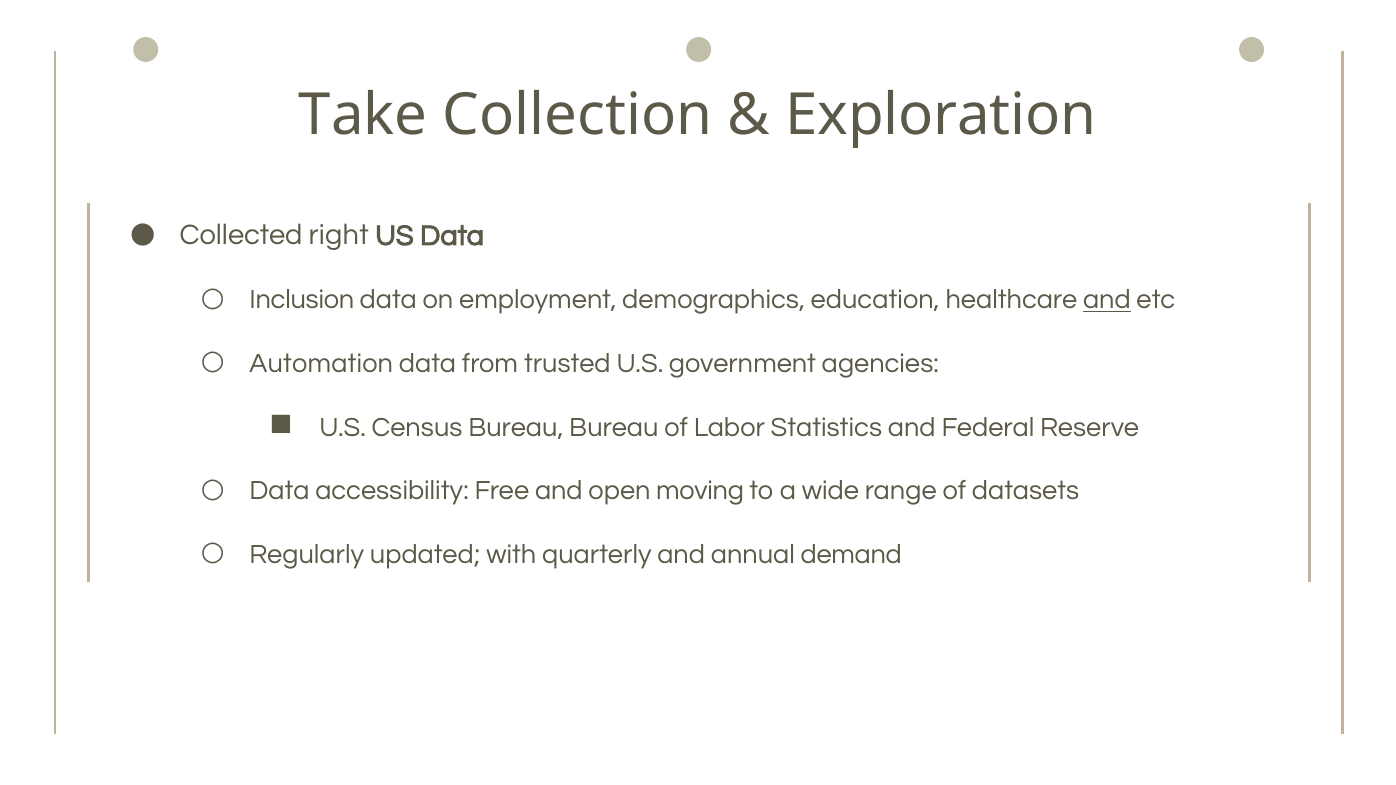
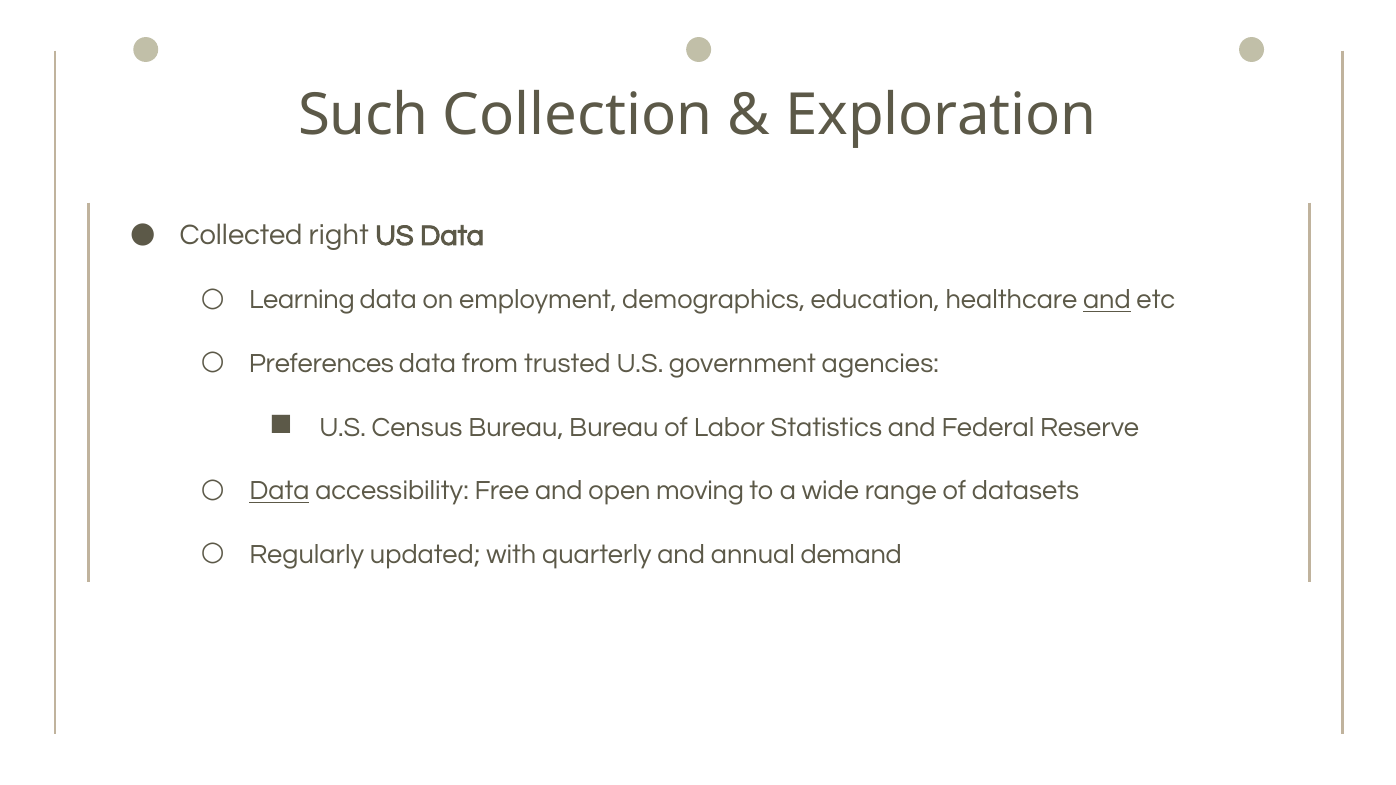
Take: Take -> Such (364, 116)
Inclusion: Inclusion -> Learning (302, 300)
Automation: Automation -> Preferences (321, 364)
Data underline: none -> present (279, 491)
